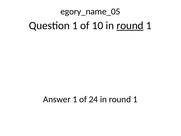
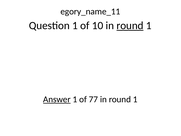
egory_name_05: egory_name_05 -> egory_name_11 (90, 11)
Answer underline: none -> present (57, 99)
24: 24 -> 77 (93, 99)
